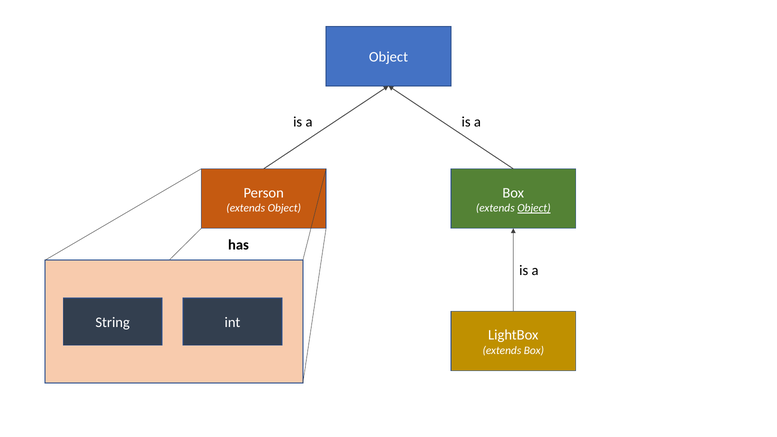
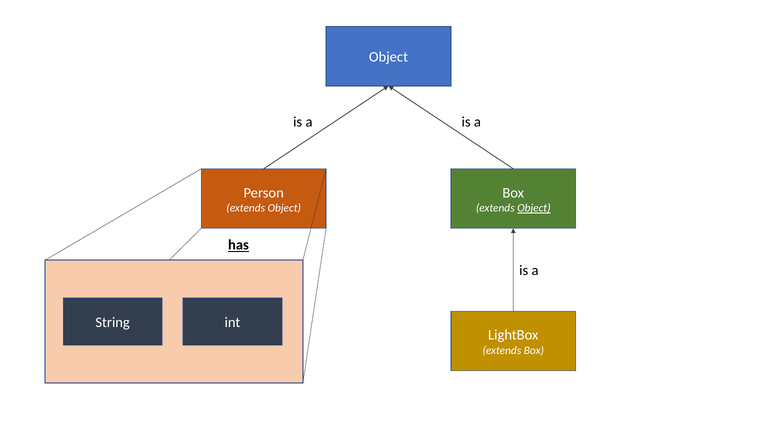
has underline: none -> present (239, 245)
